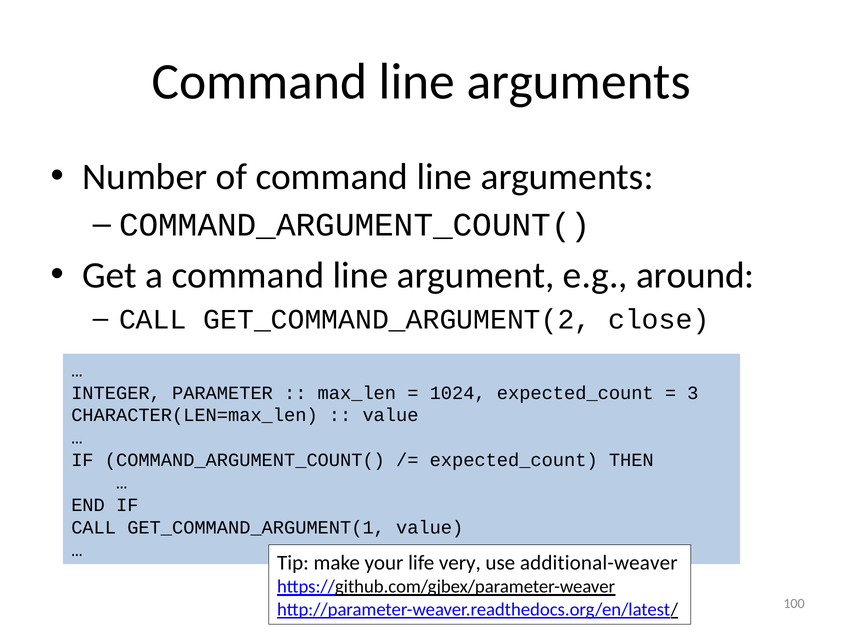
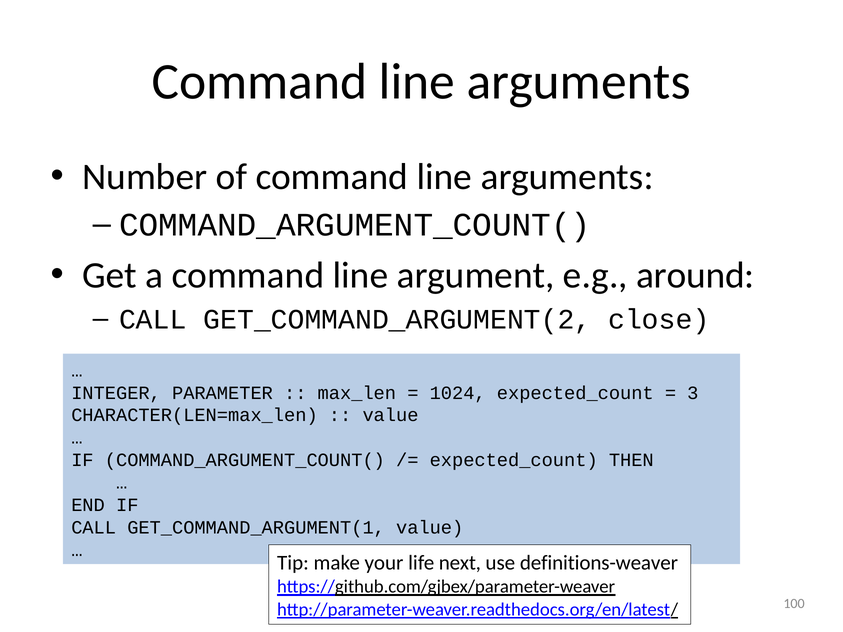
very: very -> next (460, 563)
additional-weaver: additional-weaver -> definitions-weaver (599, 563)
